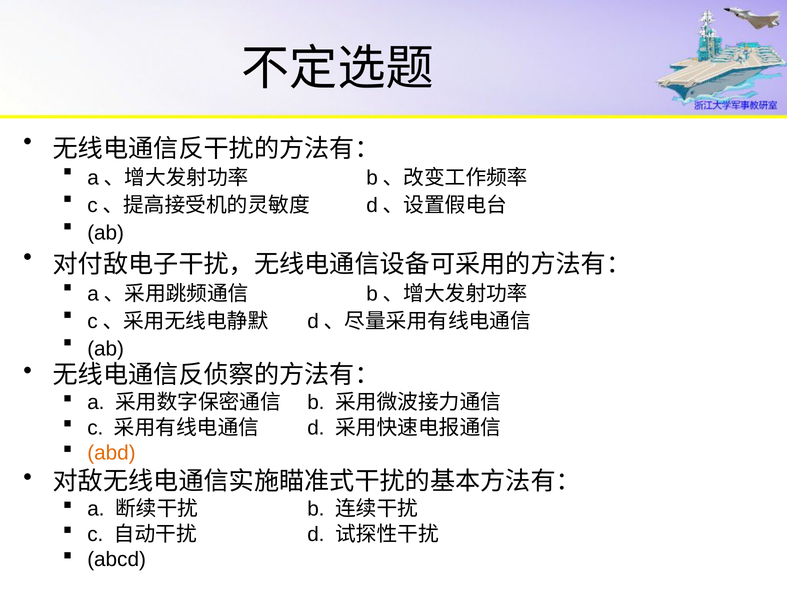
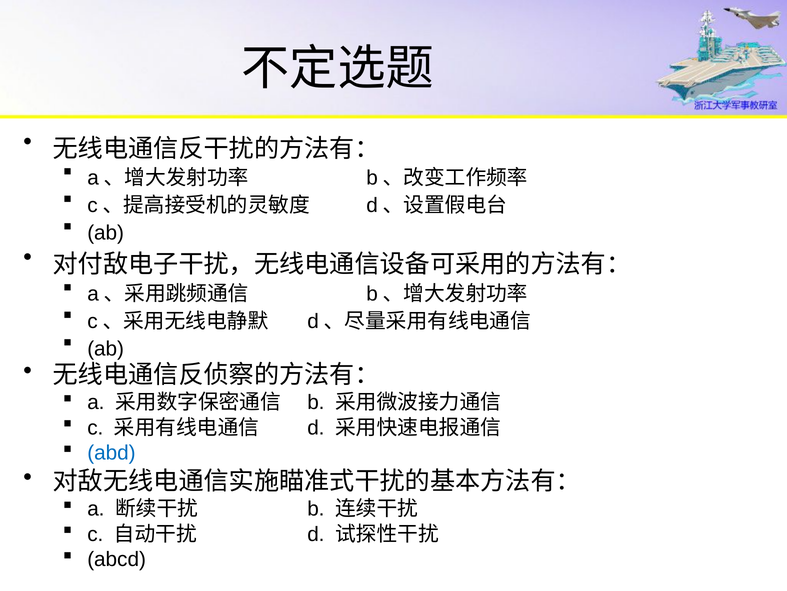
abd colour: orange -> blue (111, 453)
